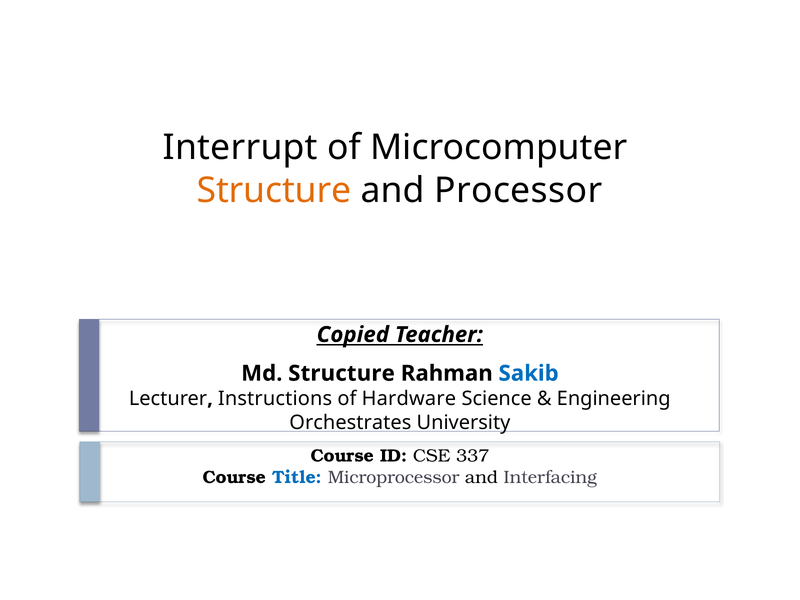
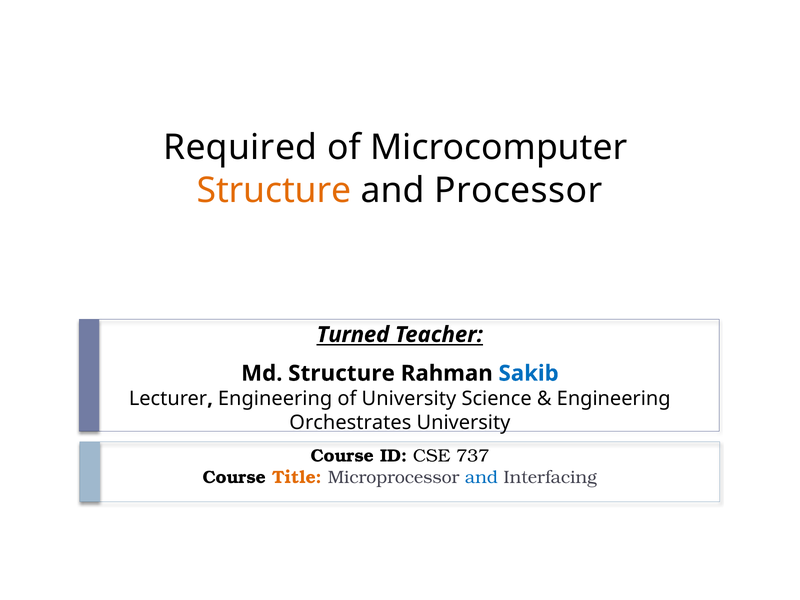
Interrupt: Interrupt -> Required (240, 148)
Copied: Copied -> Turned (353, 335)
Instructions: Instructions -> Engineering (275, 399)
of Hardware: Hardware -> University (409, 399)
337: 337 -> 737 (473, 456)
Title colour: blue -> orange (297, 477)
and colour: black -> blue (481, 477)
